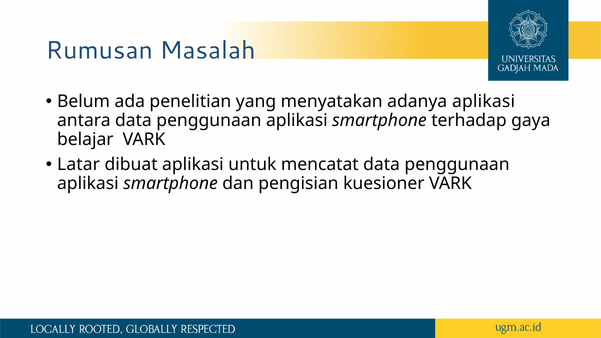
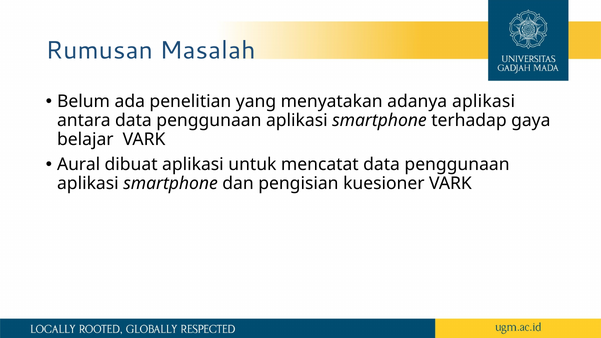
Latar: Latar -> Aural (79, 165)
